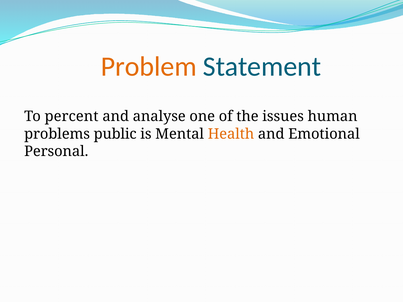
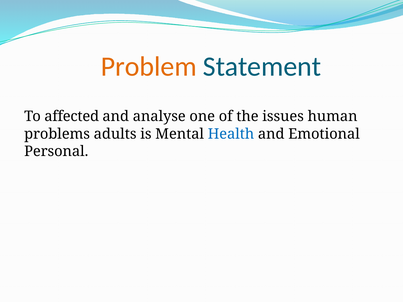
percent: percent -> affected (72, 117)
public: public -> adults (115, 134)
Health colour: orange -> blue (231, 134)
